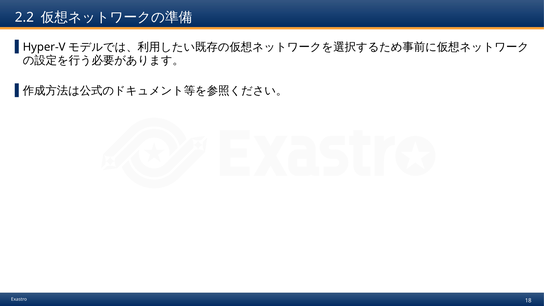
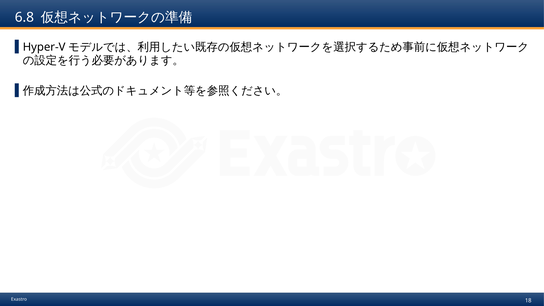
2.2: 2.2 -> 6.8 (24, 17)
